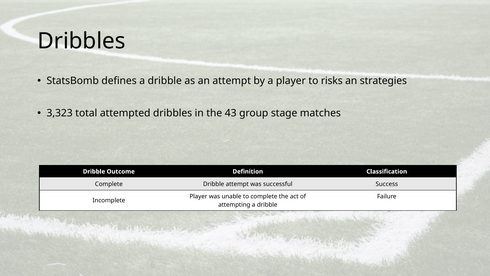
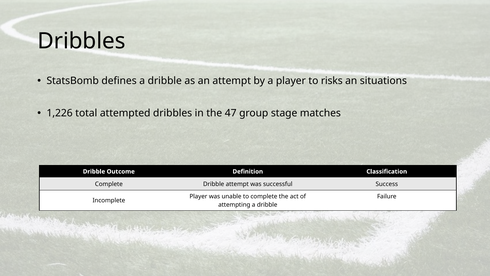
strategies: strategies -> situations (383, 81)
3,323: 3,323 -> 1,226 (60, 113)
43: 43 -> 47 (231, 113)
